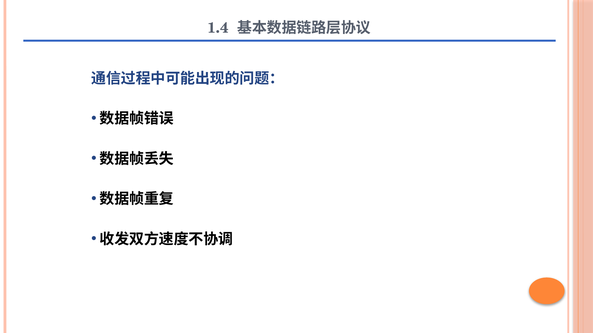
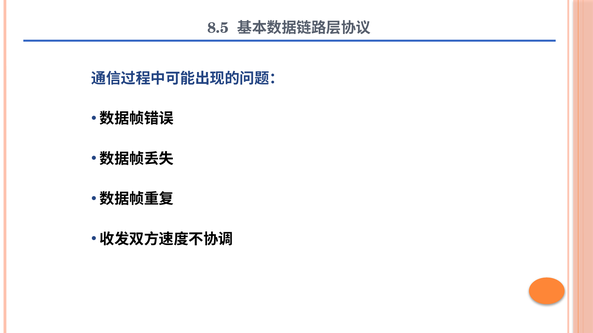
1.4: 1.4 -> 8.5 (218, 28)
